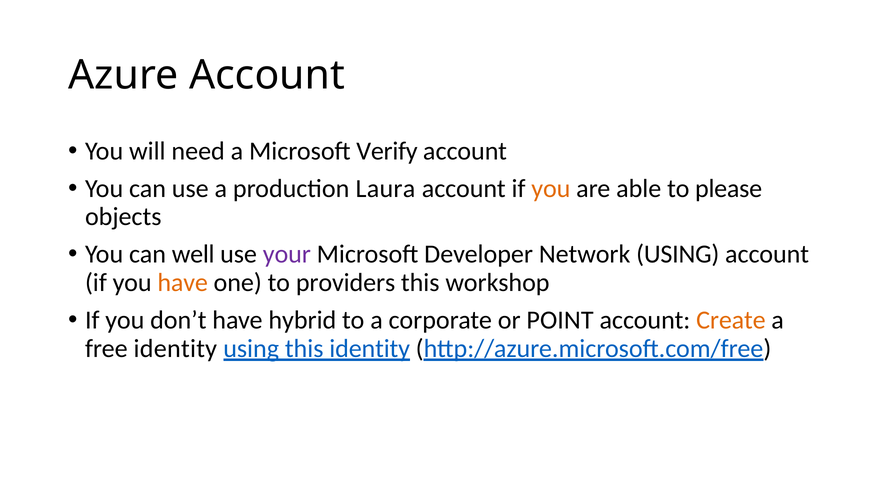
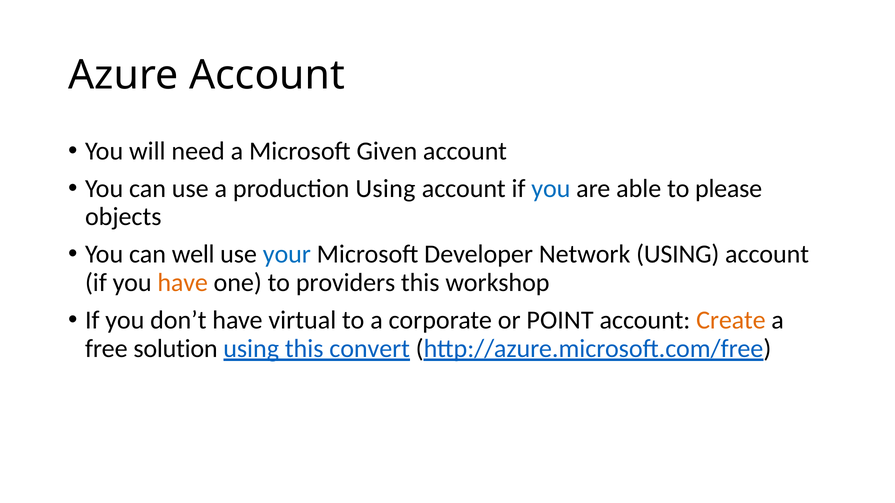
Verify: Verify -> Given (387, 151)
production Laura: Laura -> Using (385, 189)
you colour: orange -> blue (551, 189)
your colour: purple -> blue (287, 255)
hybrid: hybrid -> virtual (302, 320)
free identity: identity -> solution (176, 349)
this identity: identity -> convert (370, 349)
